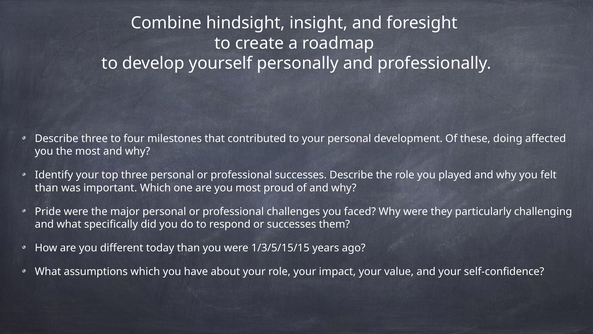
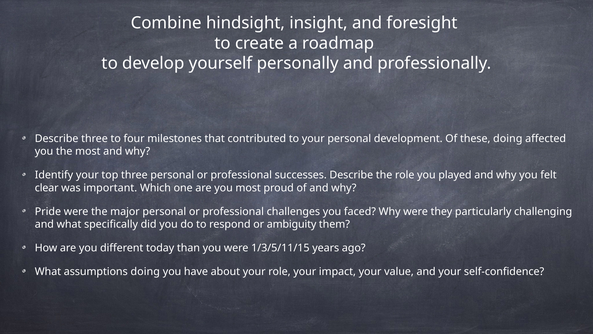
than: than -> clear (47, 188)
or successes: successes -> ambiguity (292, 224)
1/3/5/15/15: 1/3/5/15/15 -> 1/3/5/11/15 (280, 248)
assumptions which: which -> doing (145, 271)
